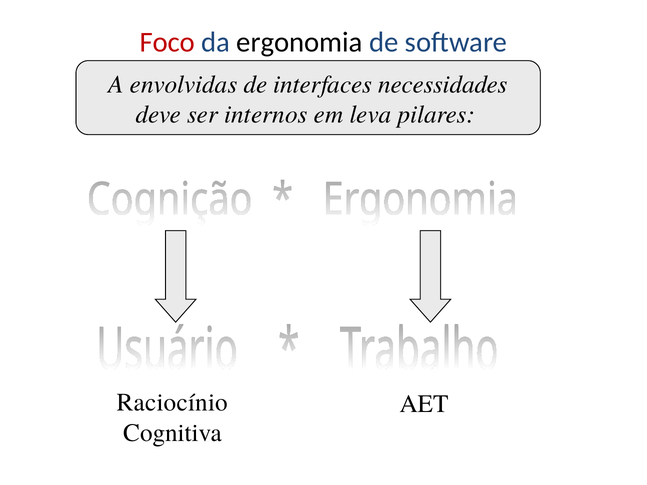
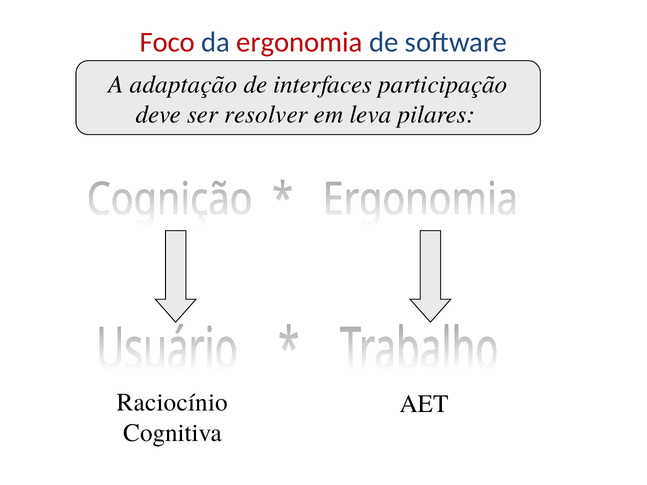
ergonomia colour: black -> red (300, 42)
envolvidas: envolvidas -> adaptação (184, 84)
necessidades: necessidades -> participação (443, 84)
internos: internos -> resolver (266, 114)
